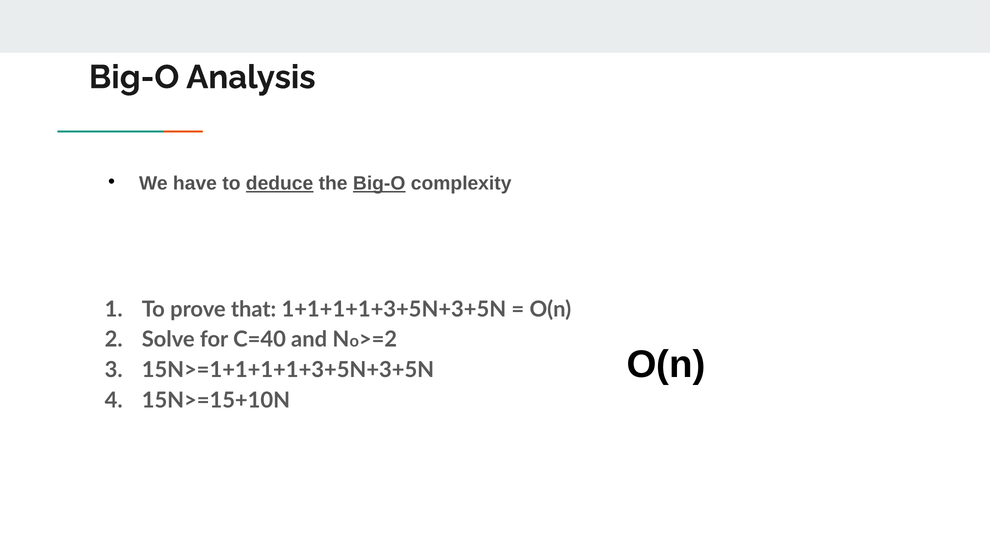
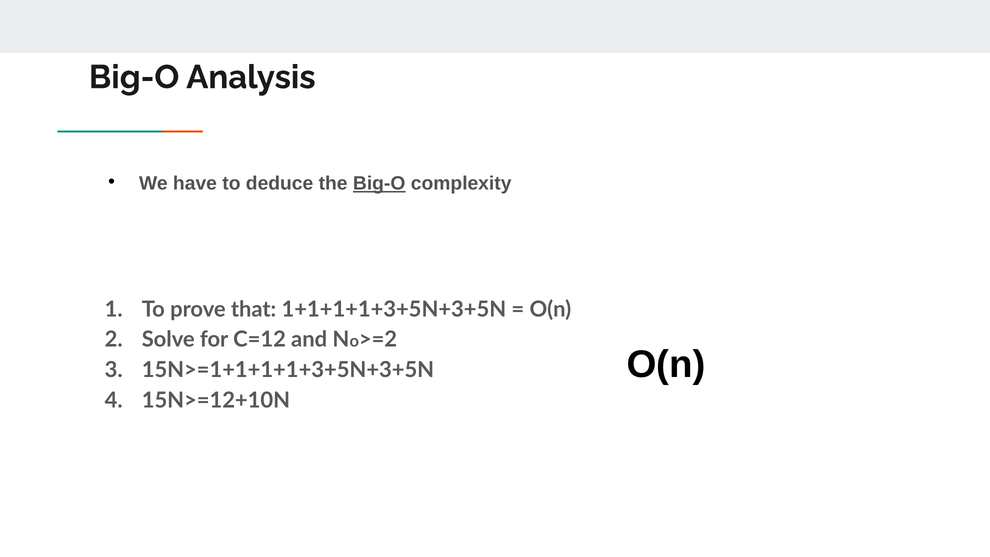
deduce underline: present -> none (280, 183)
C=40: C=40 -> C=12 (260, 340)
15N>=15+10N: 15N>=15+10N -> 15N>=12+10N (216, 400)
